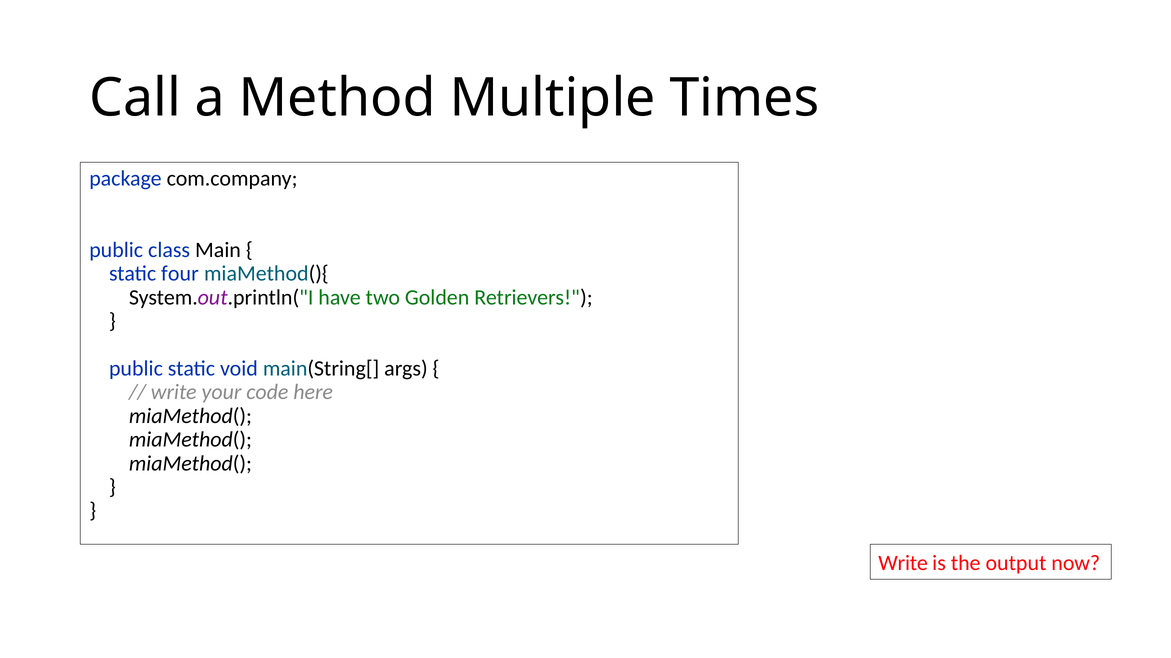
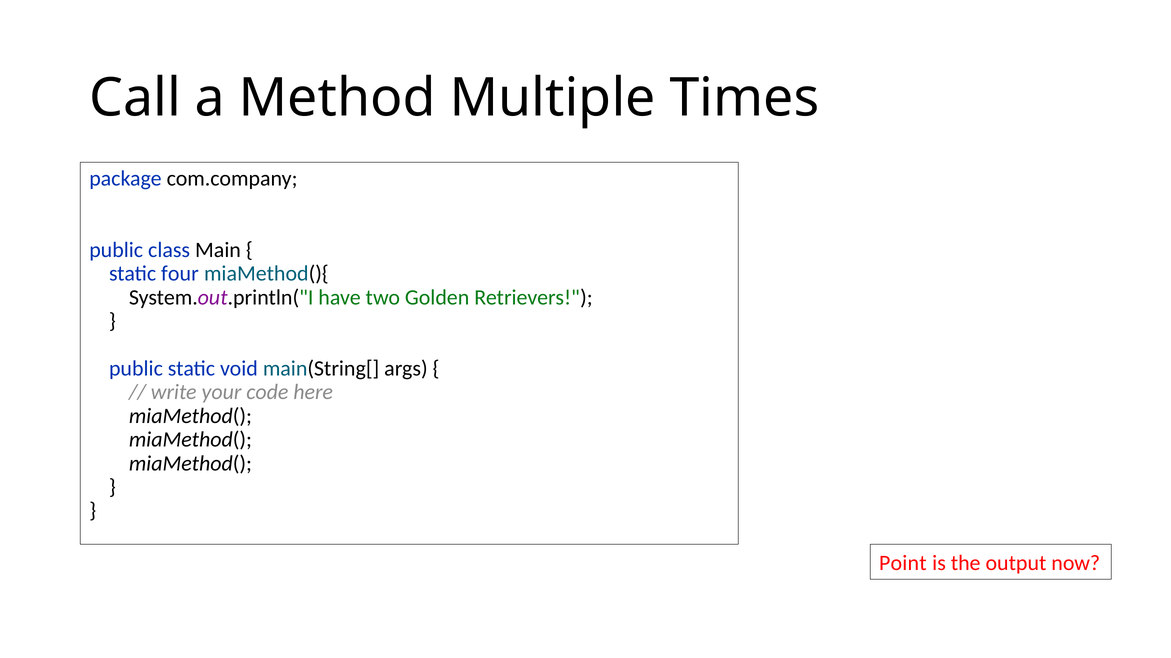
Write: Write -> Point (903, 564)
